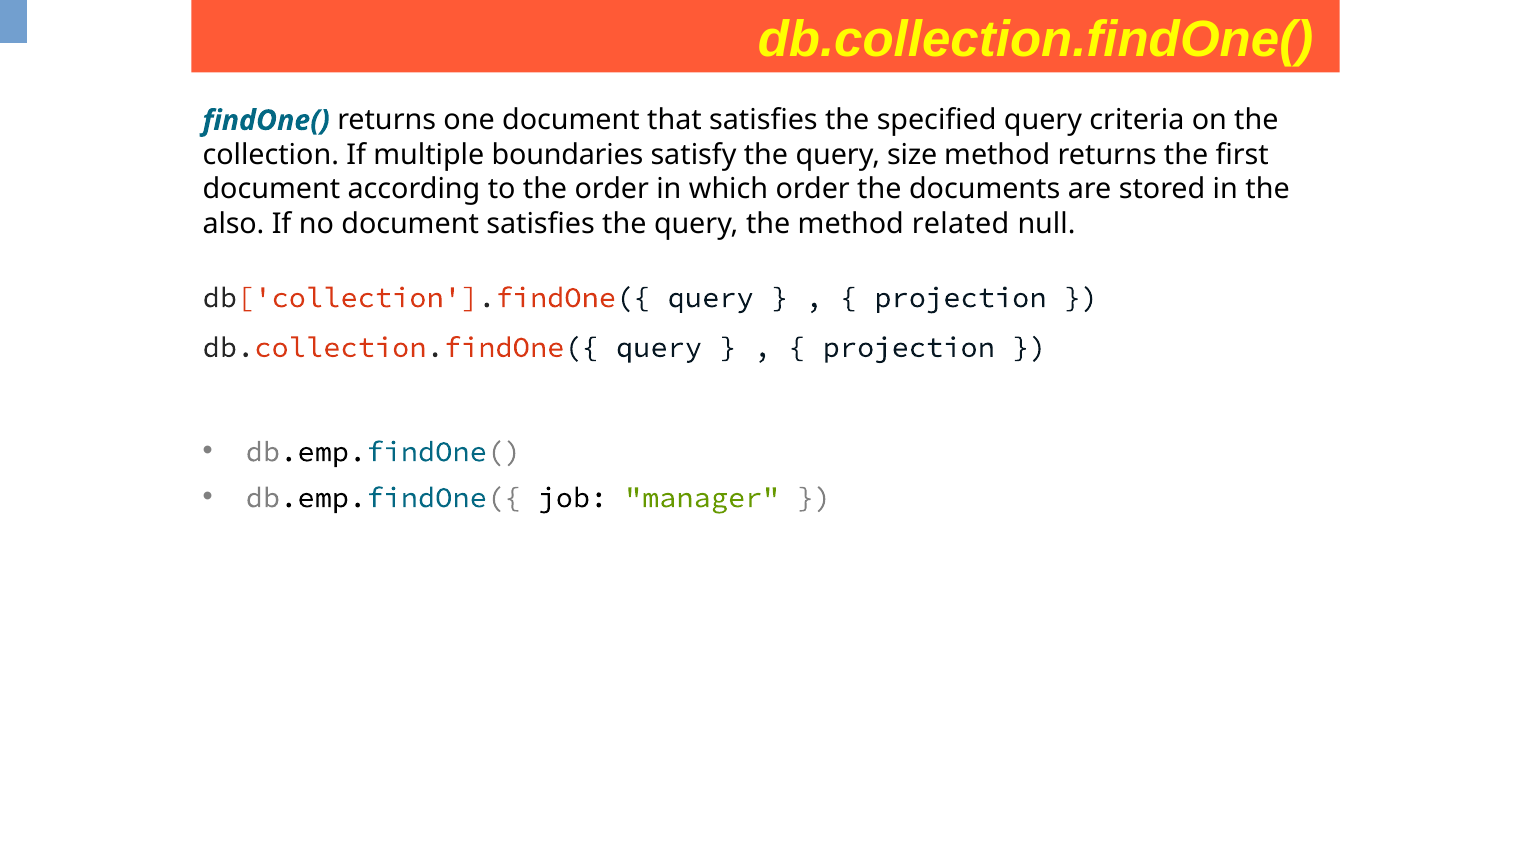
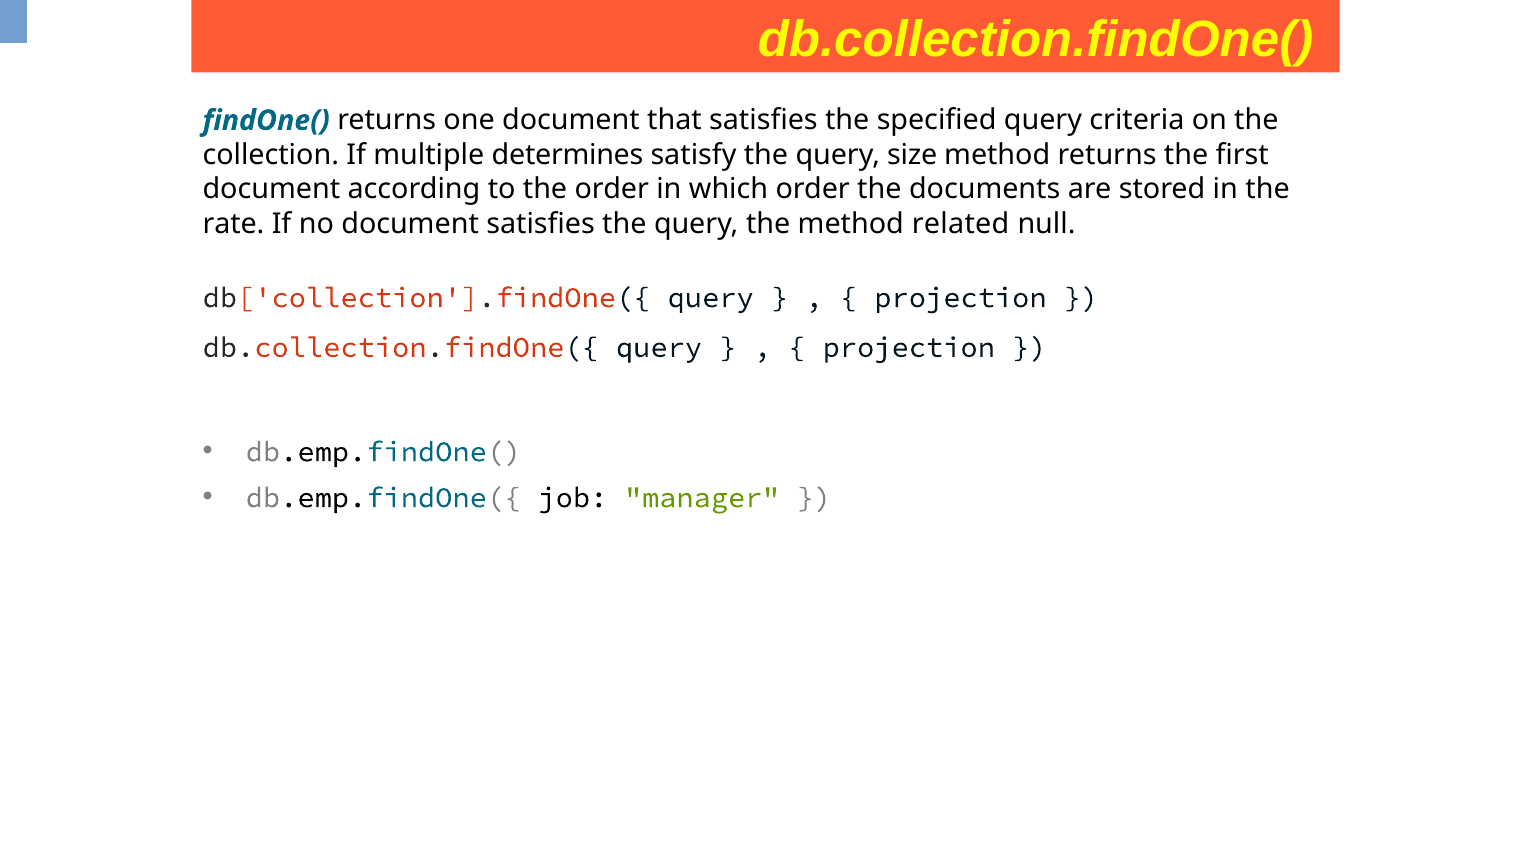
boundaries: boundaries -> determines (568, 155)
also: also -> rate (233, 224)
